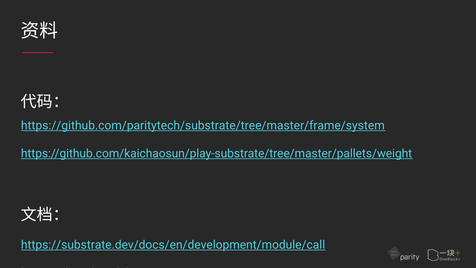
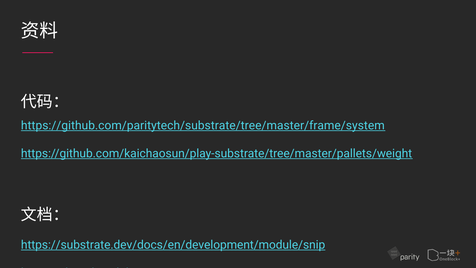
https://substrate.dev/docs/en/development/module/call: https://substrate.dev/docs/en/development/module/call -> https://substrate.dev/docs/en/development/module/snip (173, 245)
